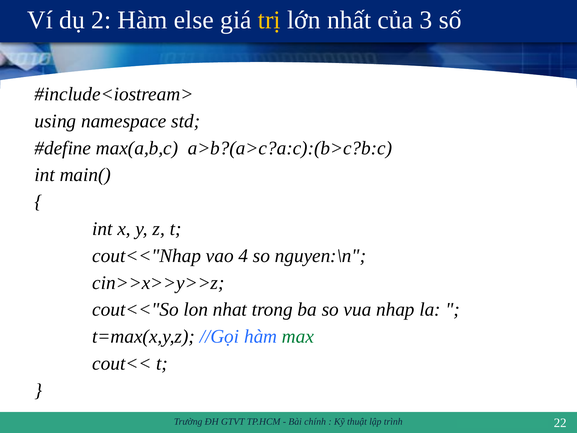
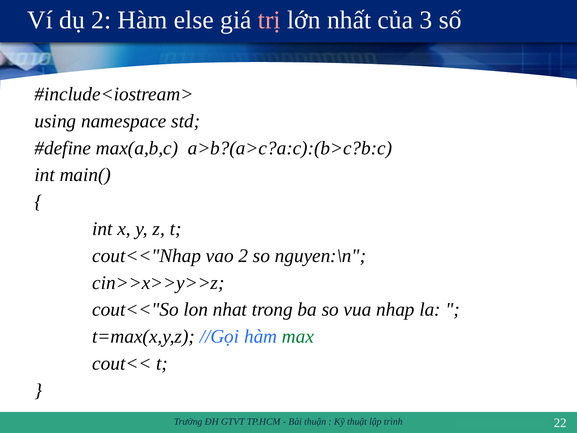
trị colour: yellow -> pink (269, 20)
vao 4: 4 -> 2 (243, 256)
chính: chính -> thuận (315, 422)
